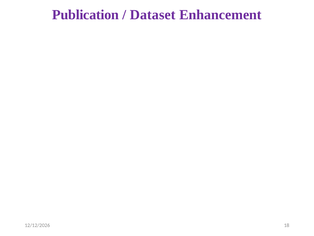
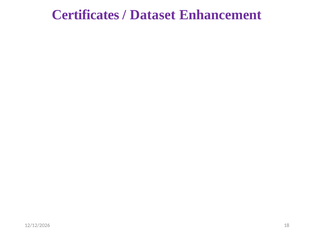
Publication: Publication -> Certificates (86, 15)
